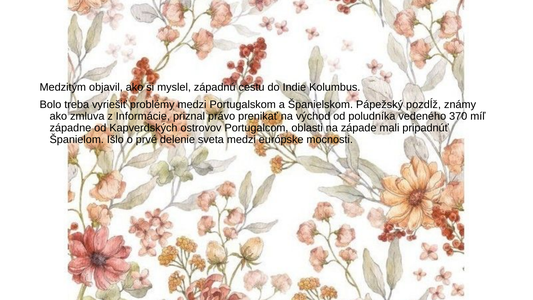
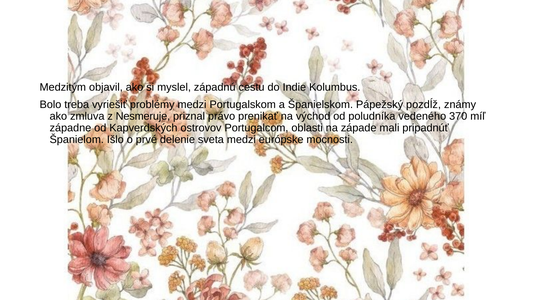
Informácie: Informácie -> Nesmeruje (143, 116)
